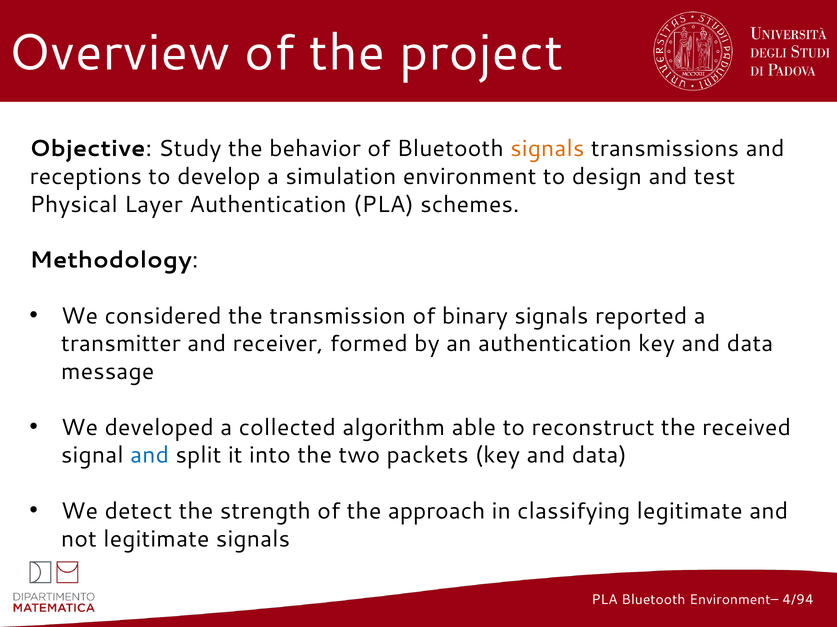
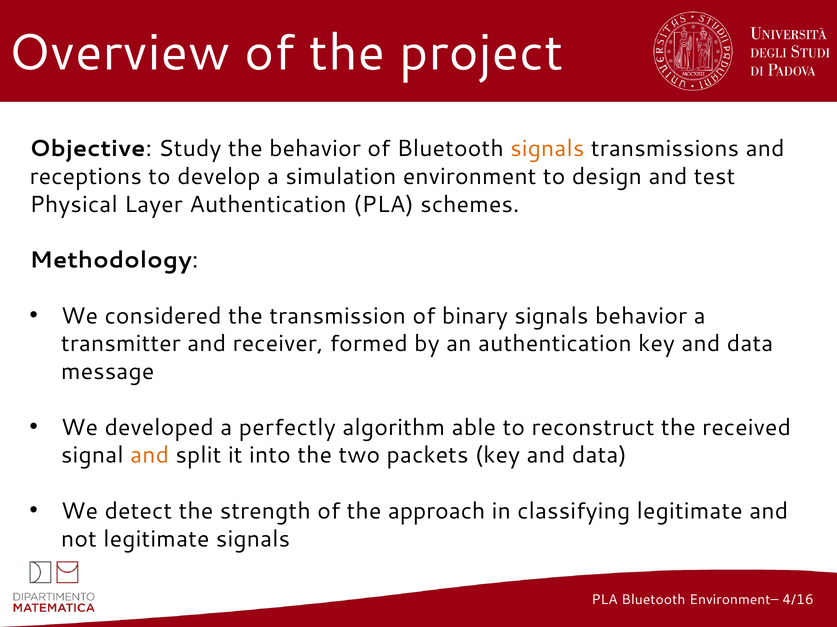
signals reported: reported -> behavior (641, 316)
collected: collected -> perfectly (287, 428)
and colour: blue -> orange (150, 456)
4/94: 4/94 -> 4/16 (798, 600)
